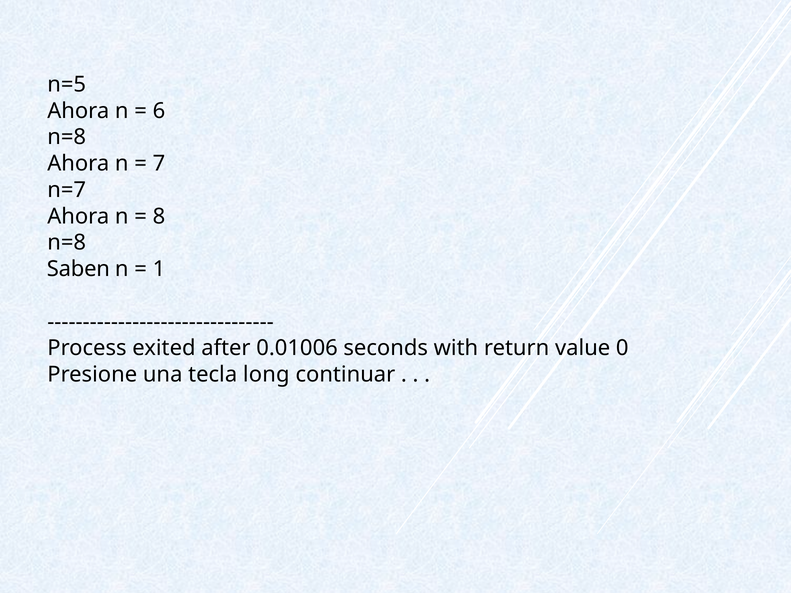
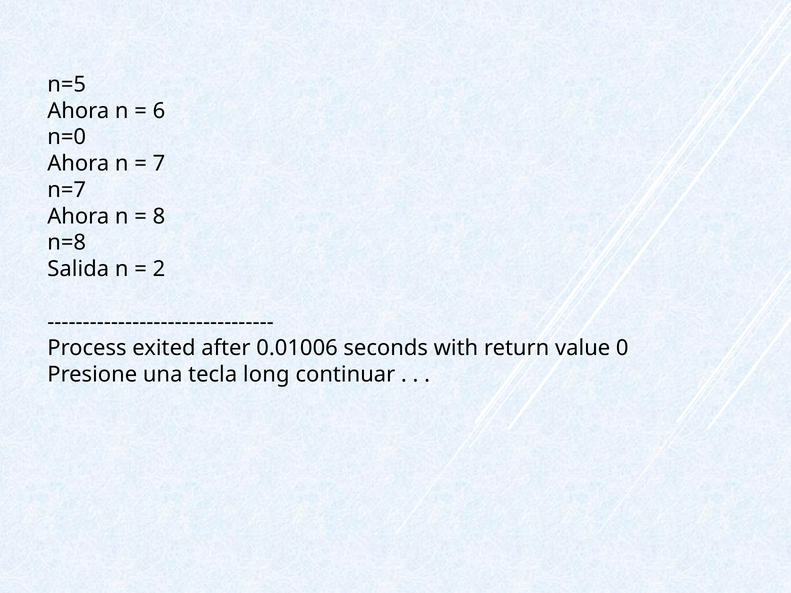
n=8: n=8 -> n=0 (67, 137)
Saben: Saben -> Salida (78, 269)
1: 1 -> 2 (159, 269)
